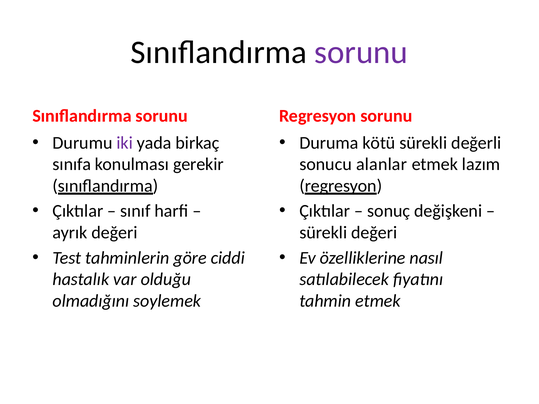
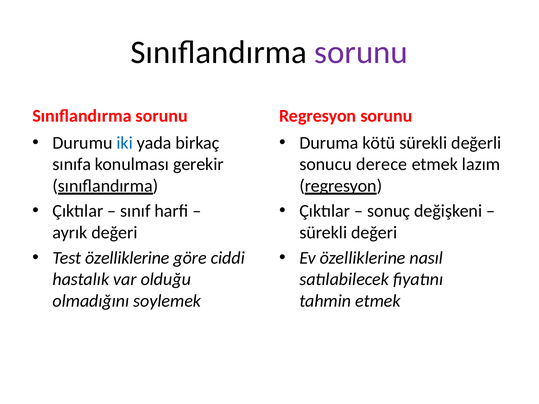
iki colour: purple -> blue (125, 143)
alanlar: alanlar -> derece (382, 164)
Test tahminlerin: tahminlerin -> özelliklerine (127, 258)
